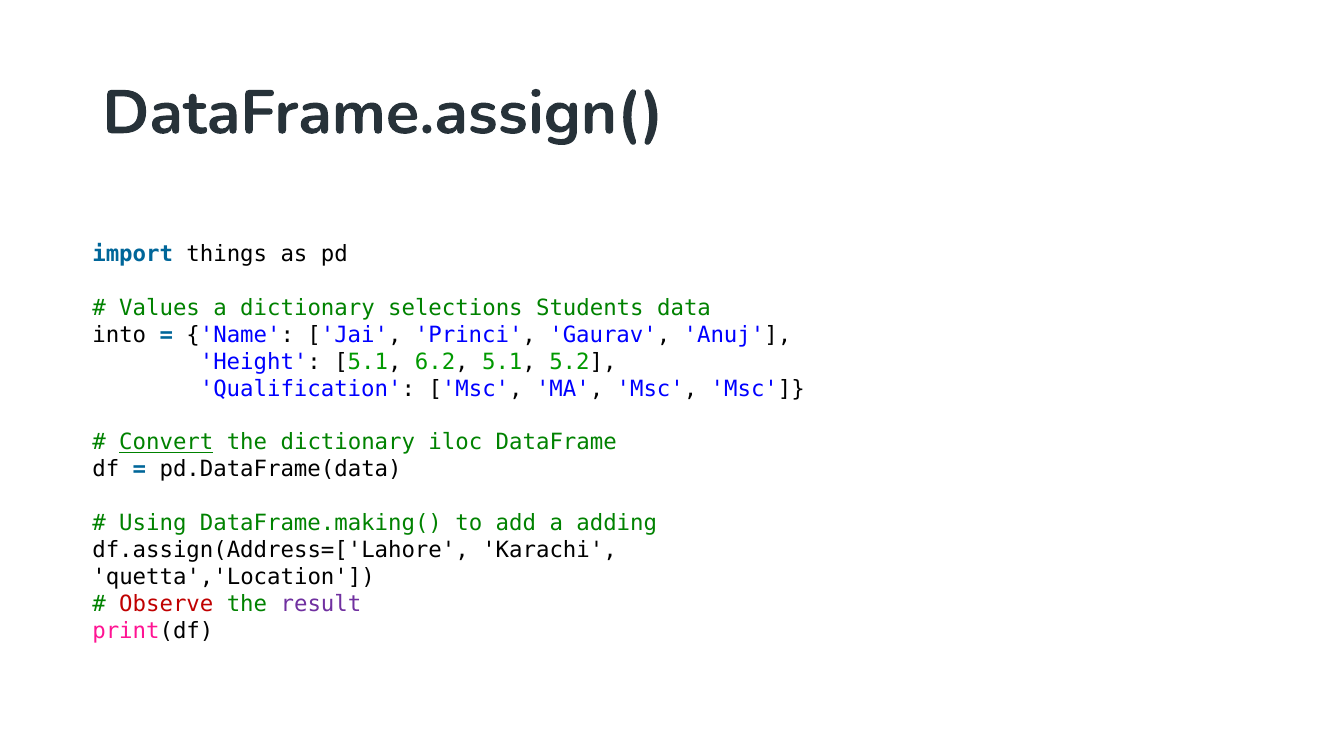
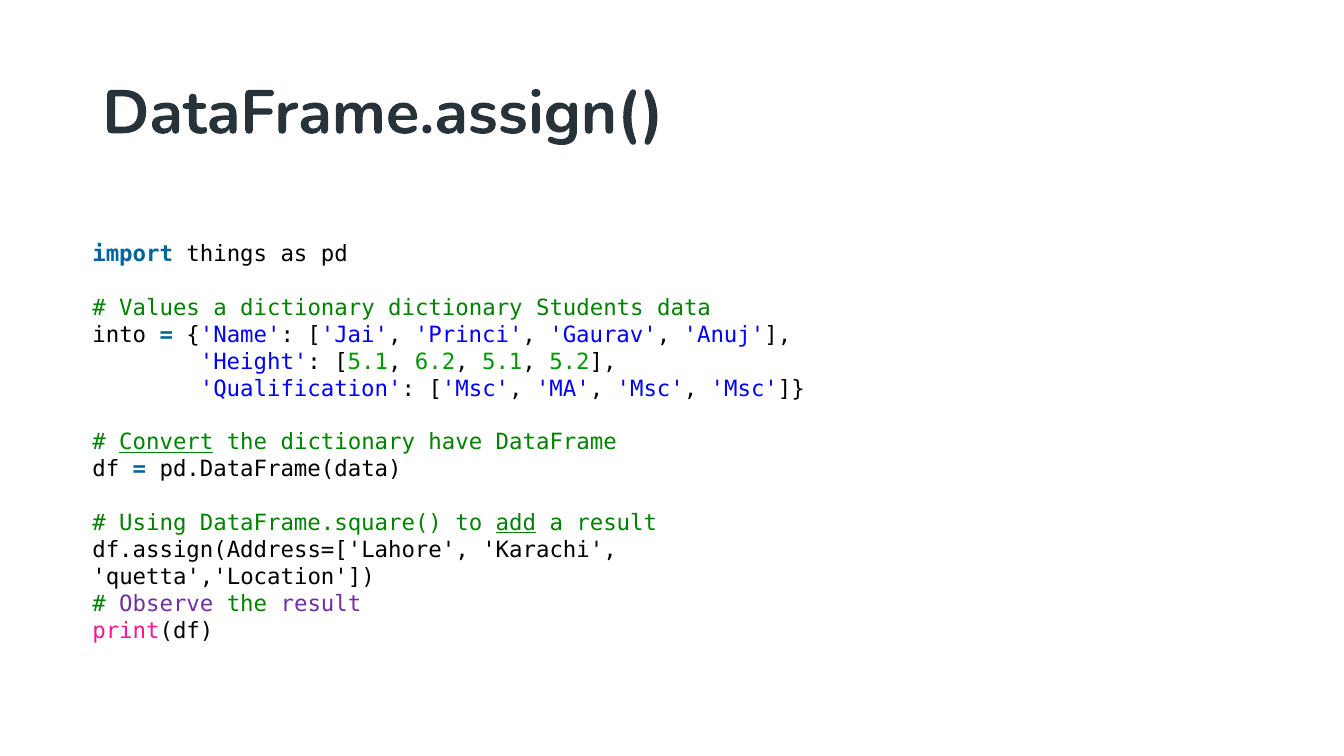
dictionary selections: selections -> dictionary (455, 308)
iloc: iloc -> have (455, 443)
DataFrame.making(: DataFrame.making( -> DataFrame.square( (321, 523)
add underline: none -> present (516, 523)
a adding: adding -> result (617, 523)
Observe colour: red -> purple (166, 604)
